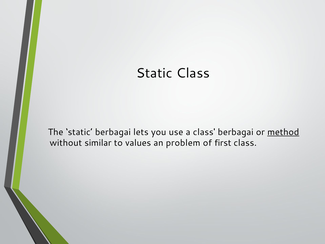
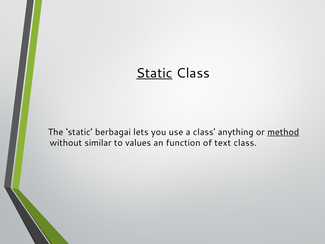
Static underline: none -> present (154, 73)
class berbagai: berbagai -> anything (236, 132)
problem: problem -> function (183, 143)
first: first -> text (223, 143)
